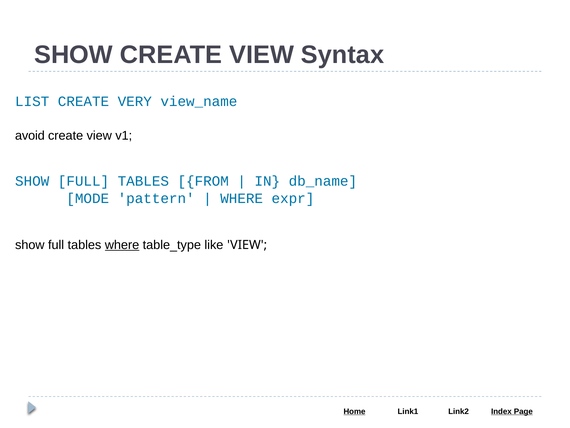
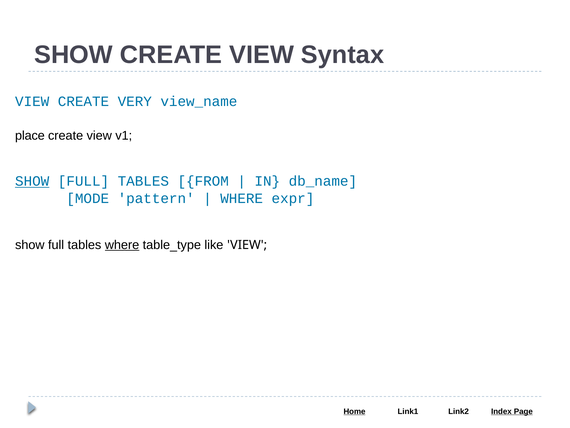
LIST: LIST -> VIEW (32, 101)
avoid: avoid -> place (30, 135)
SHOW underline: none -> present (32, 181)
